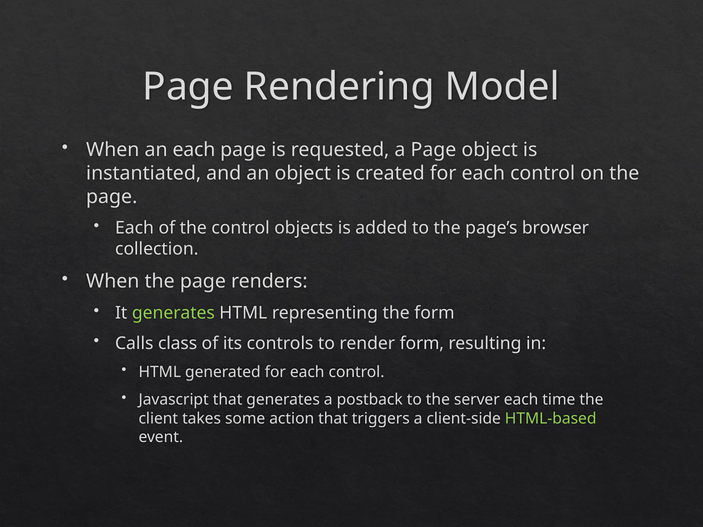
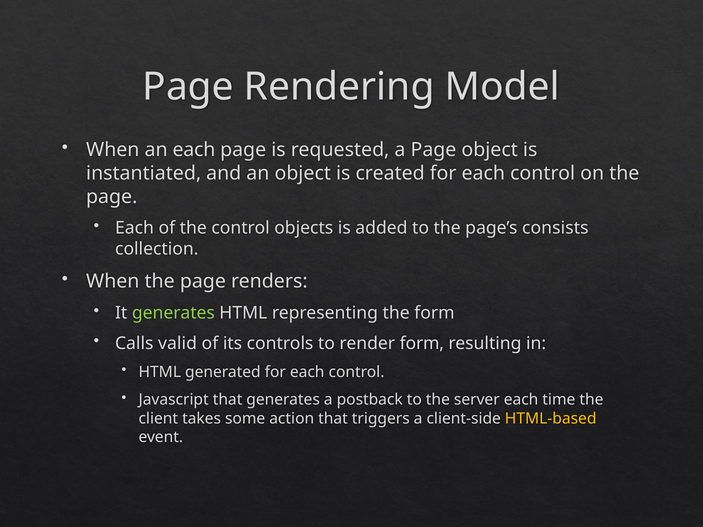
browser: browser -> consists (555, 228)
class: class -> valid (178, 343)
HTML-based colour: light green -> yellow (551, 419)
